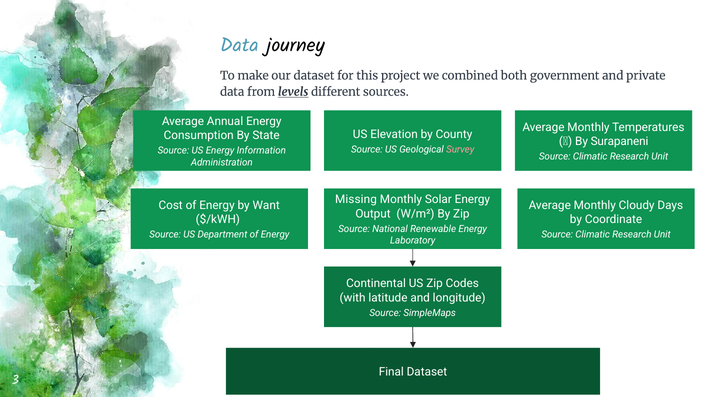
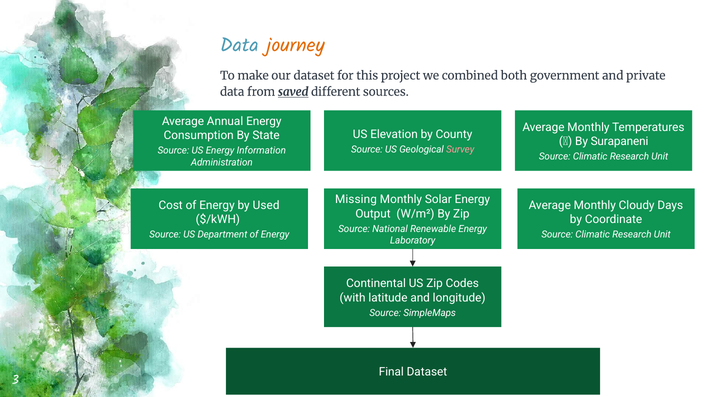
journey colour: black -> orange (296, 45)
levels: levels -> saved (293, 92)
Want: Want -> Used (266, 205)
